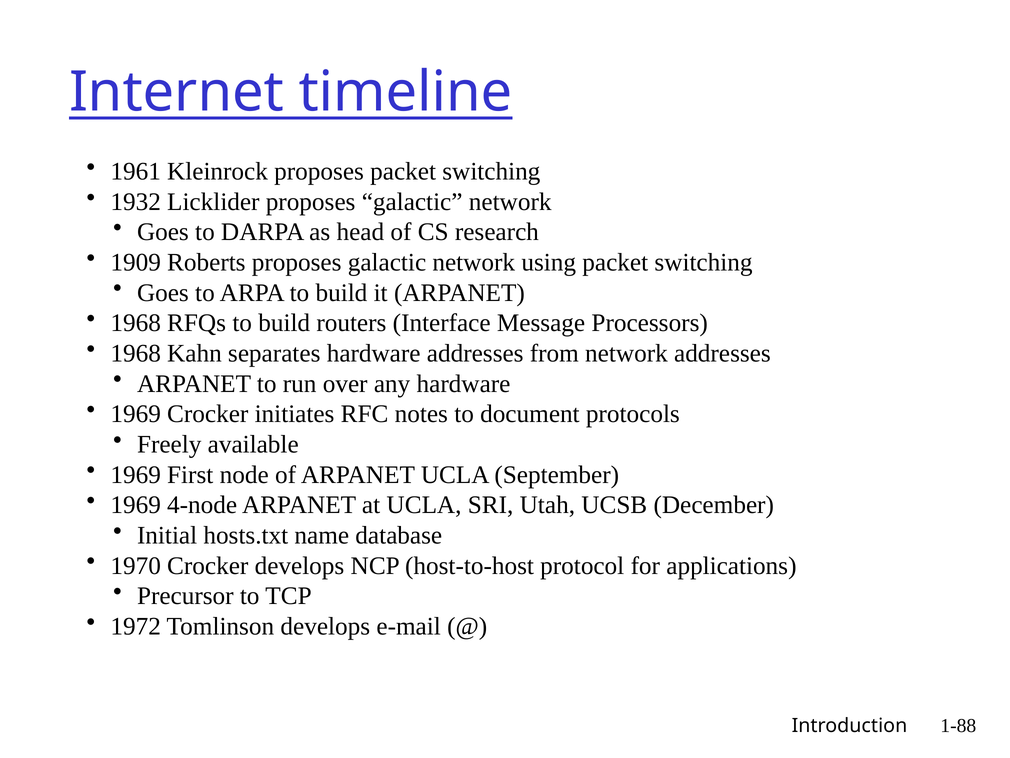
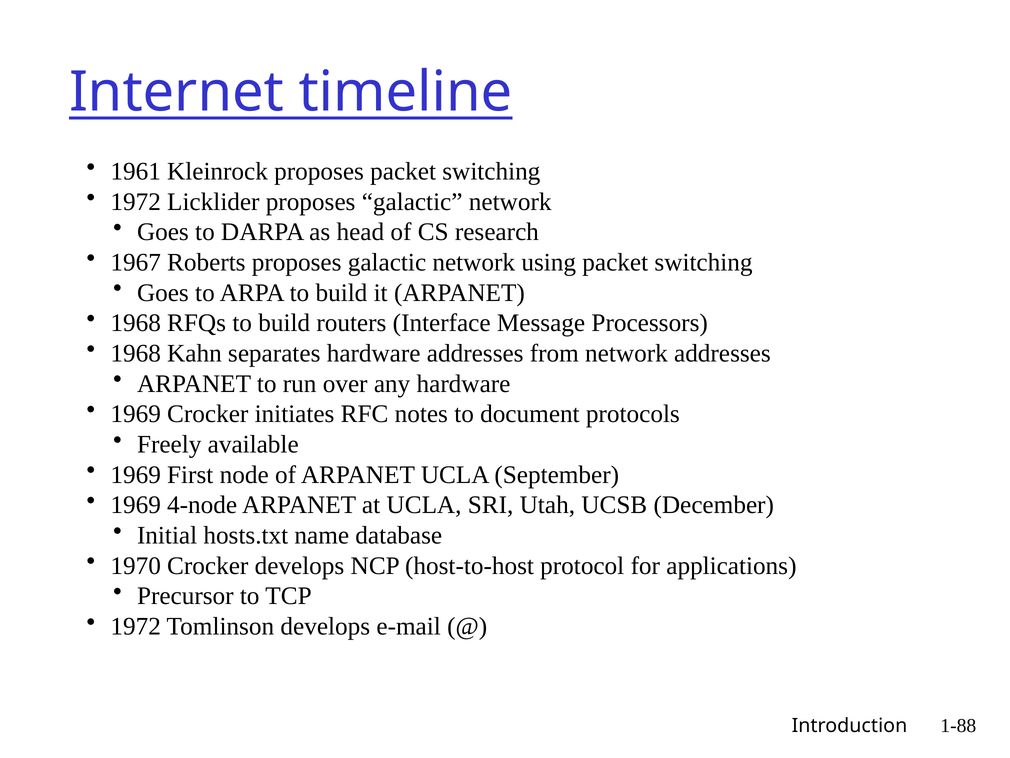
1932: 1932 -> 1972 (136, 202)
1909: 1909 -> 1967 (136, 262)
